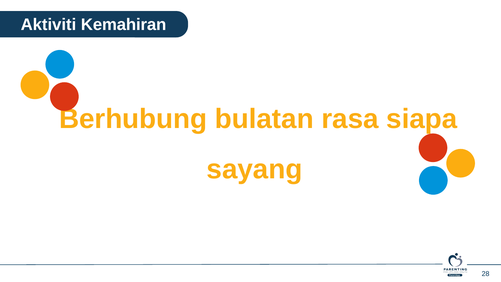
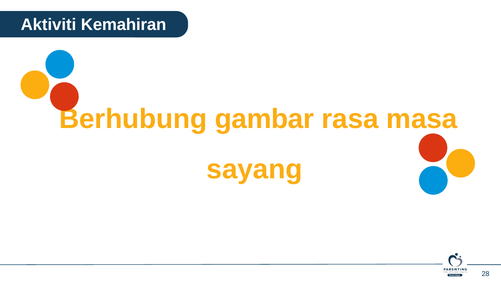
bulatan: bulatan -> gambar (264, 119)
siapa: siapa -> masa (422, 119)
